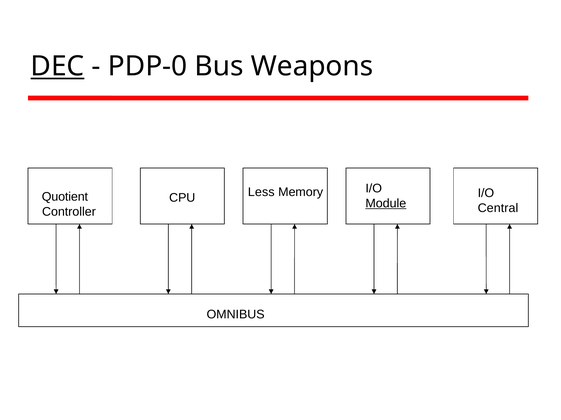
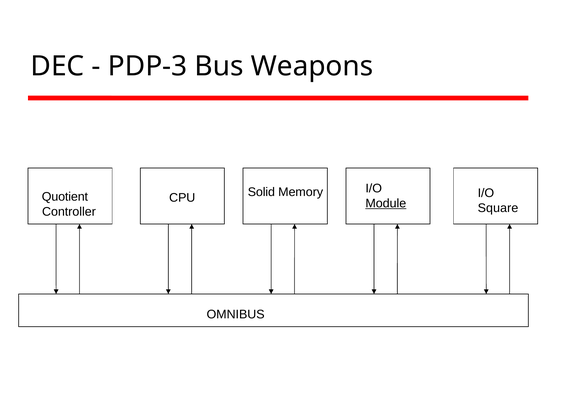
DEC underline: present -> none (57, 66)
PDP-0: PDP-0 -> PDP-3 (148, 66)
Less: Less -> Solid (261, 193)
Central: Central -> Square (498, 208)
